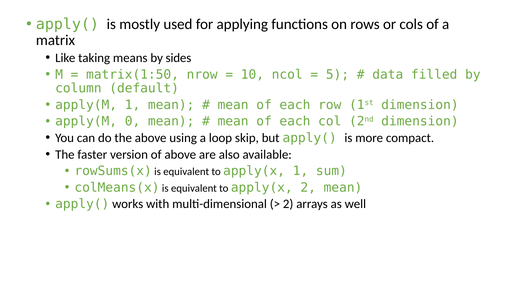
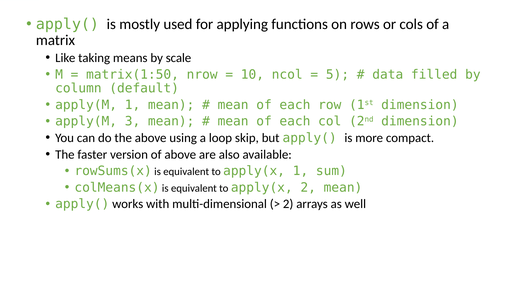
sides: sides -> scale (178, 58)
0: 0 -> 3 (133, 121)
